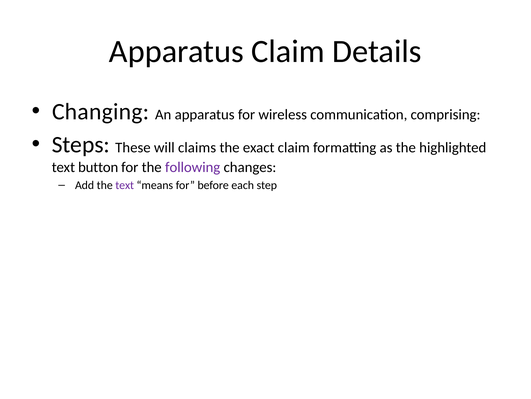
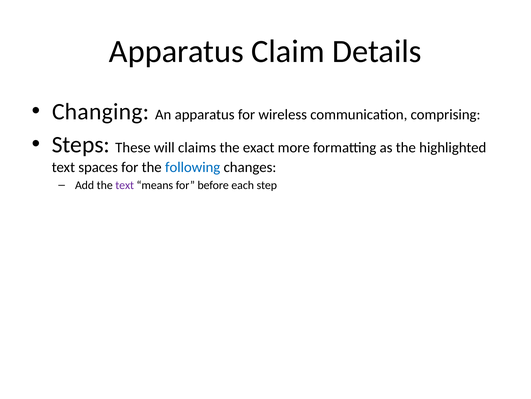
exact claim: claim -> more (294, 147)
button: button -> spaces (98, 167)
following colour: purple -> blue (193, 167)
